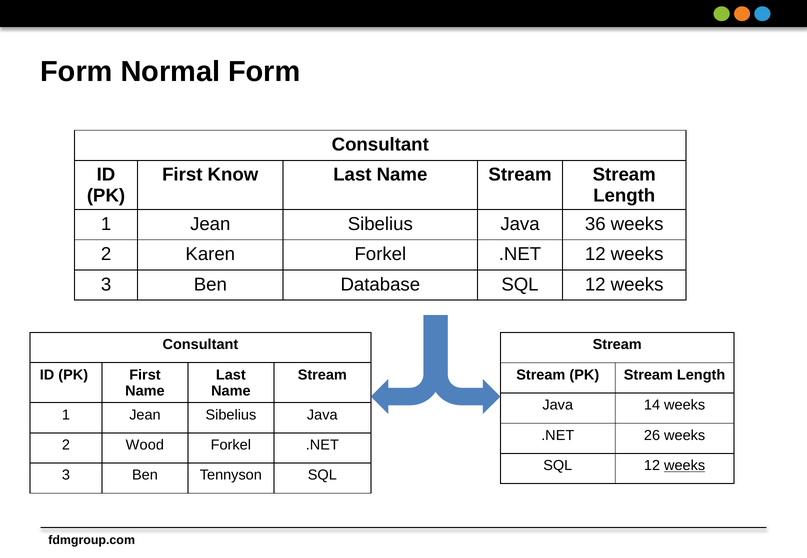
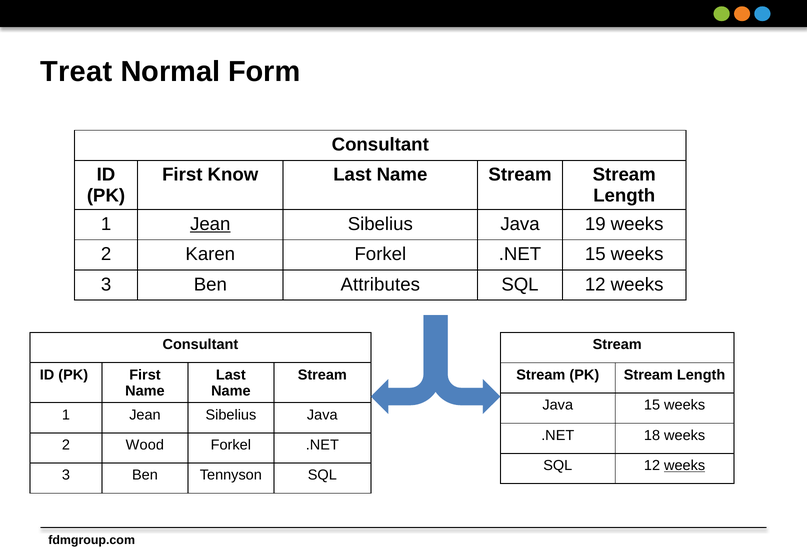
Form: Form -> Treat (76, 72)
Jean underline: none -> present (210, 224)
36: 36 -> 19 (595, 224)
.NET 12: 12 -> 15 (595, 254)
Database: Database -> Attributes (380, 285)
Java 14: 14 -> 15 (652, 406)
26: 26 -> 18 (652, 436)
